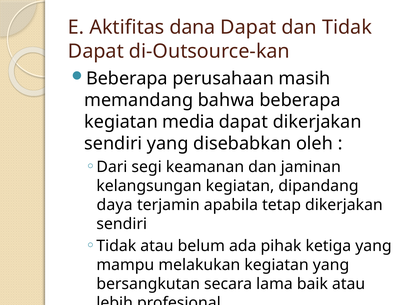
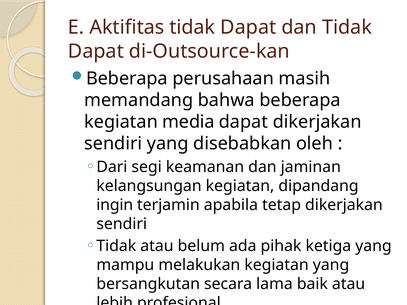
Aktifitas dana: dana -> tidak (192, 27)
daya: daya -> ingin (115, 205)
